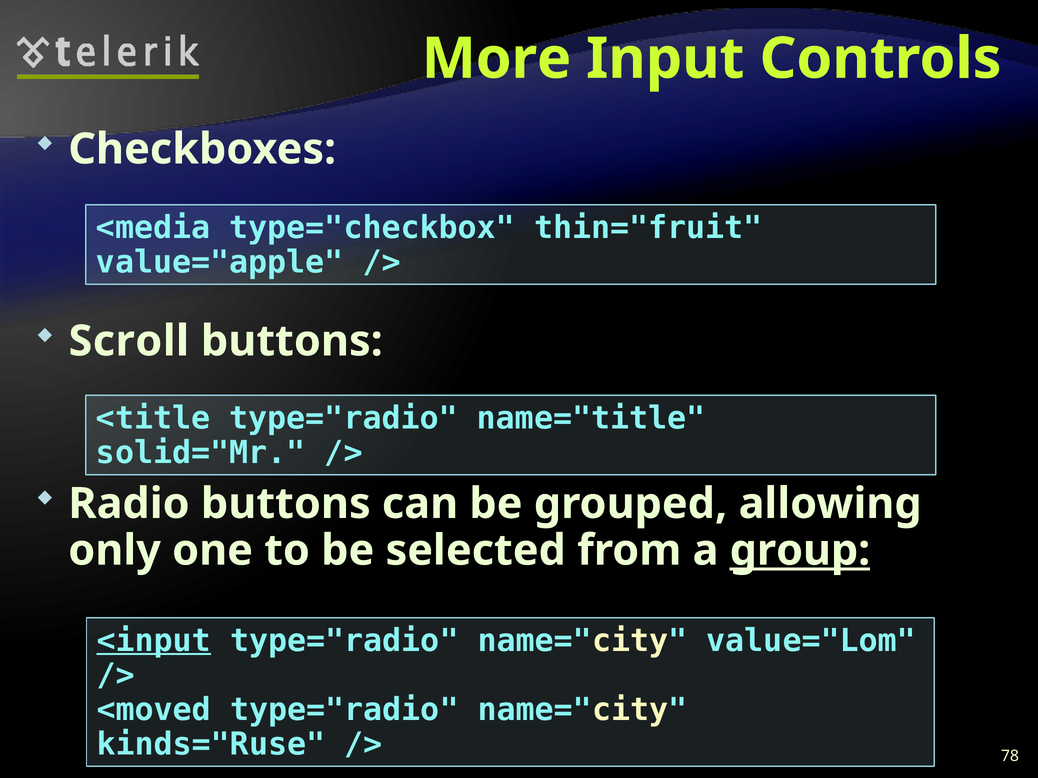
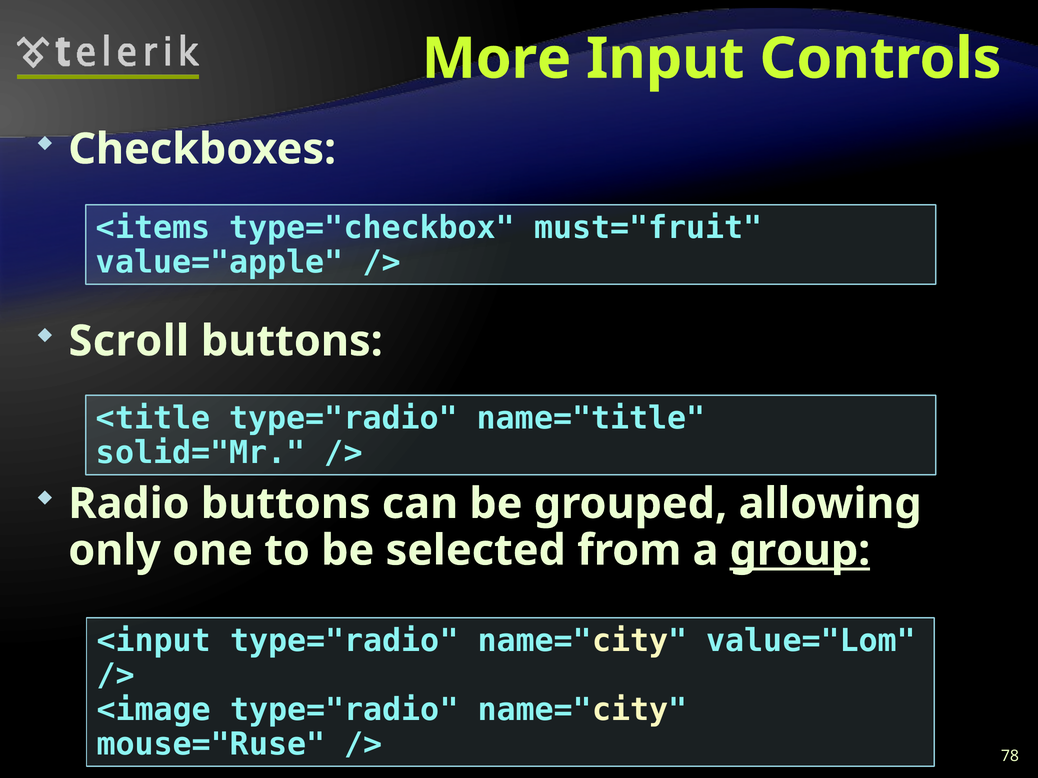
<media: <media -> <items (153, 228)
thin="fruit: thin="fruit -> must="fruit (648, 228)
<input underline: present -> none (154, 641)
<moved: <moved -> <image (154, 710)
kinds="Ruse: kinds="Ruse -> mouse="Ruse (211, 745)
